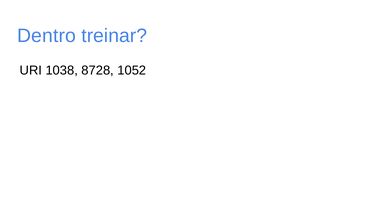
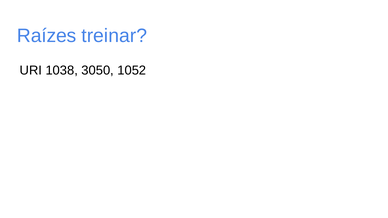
Dentro: Dentro -> Raízes (47, 36)
8728: 8728 -> 3050 (98, 70)
